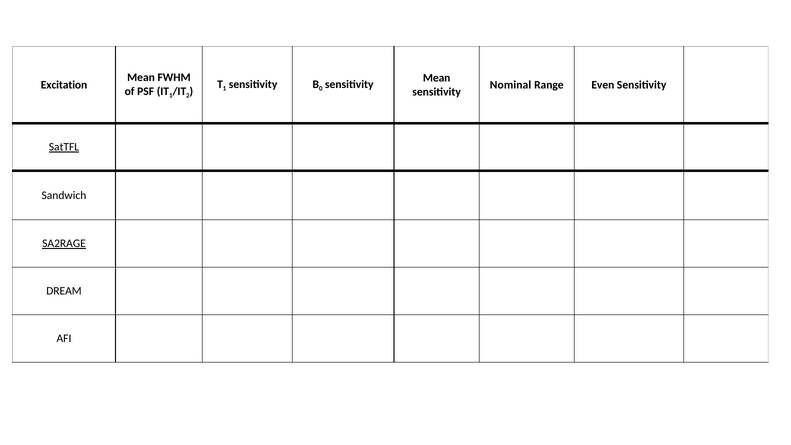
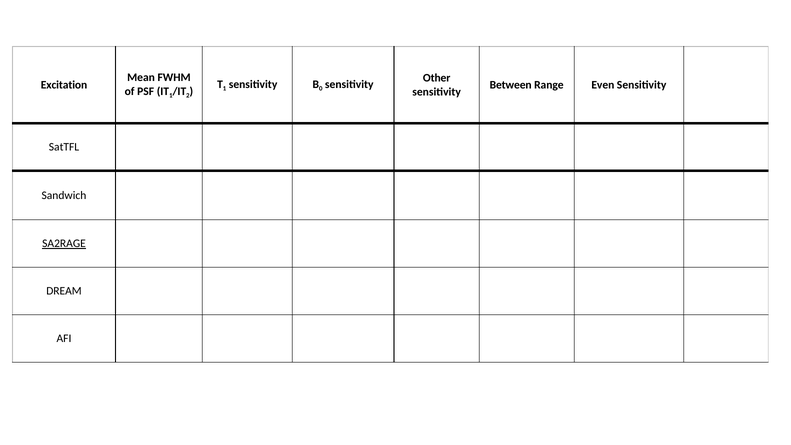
Mean: Mean -> Other (437, 78)
Nominal: Nominal -> Between (511, 85)
SatTFL underline: present -> none (64, 147)
